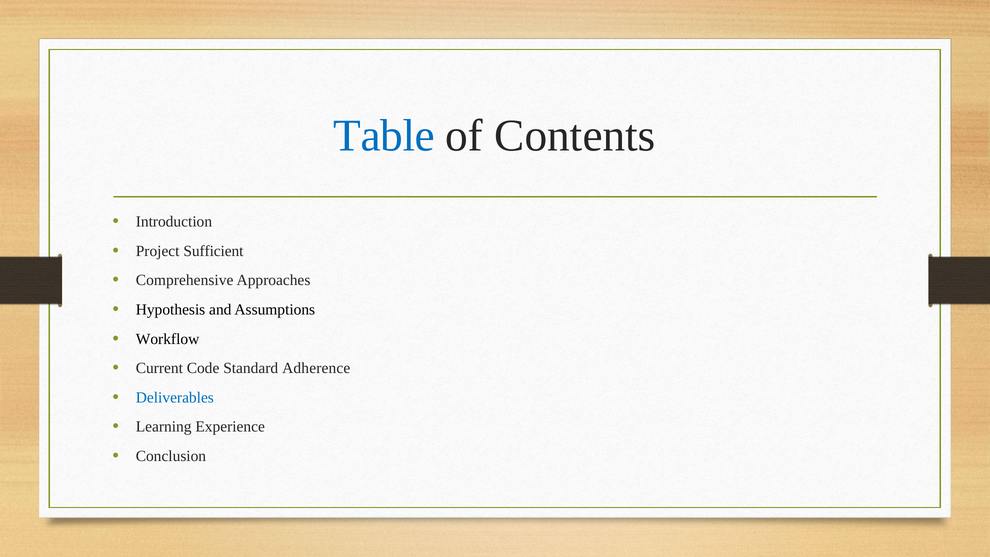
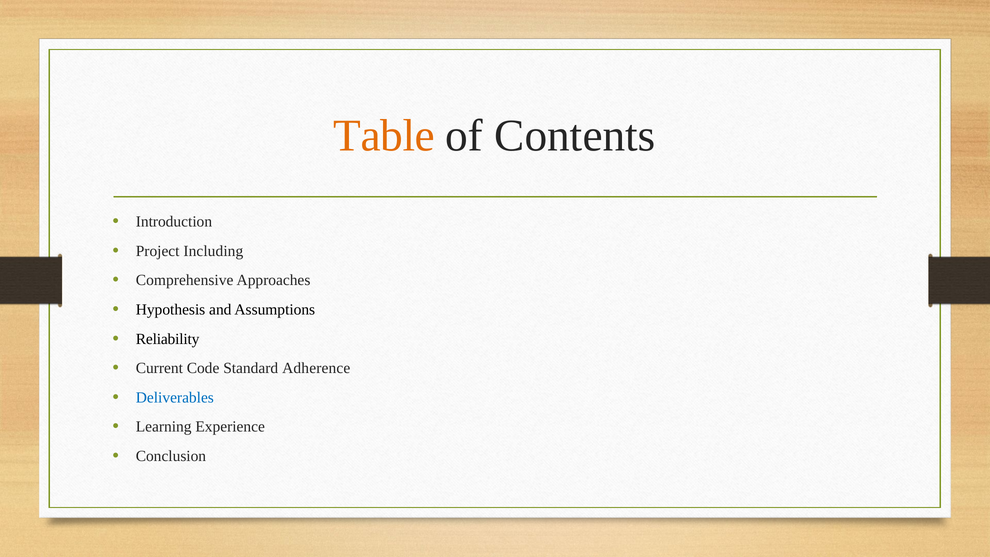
Table colour: blue -> orange (384, 136)
Sufficient: Sufficient -> Including (213, 251)
Workflow: Workflow -> Reliability (168, 339)
